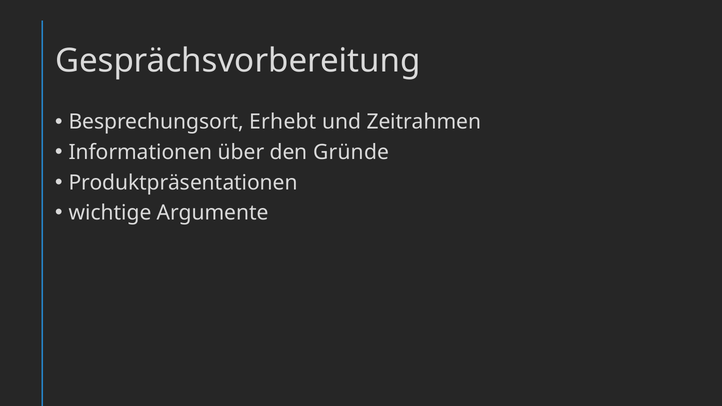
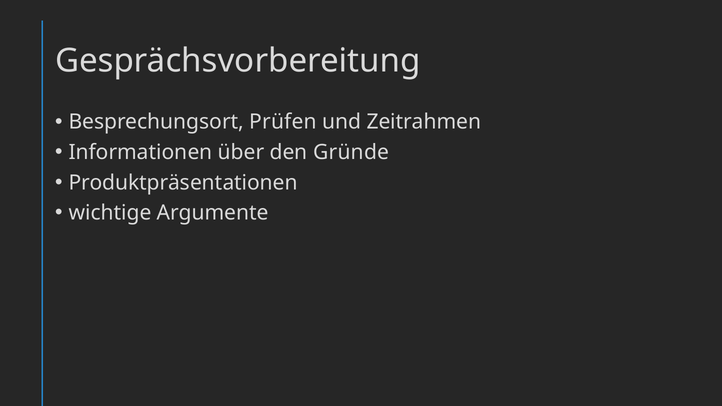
Erhebt: Erhebt -> Prüfen (283, 122)
